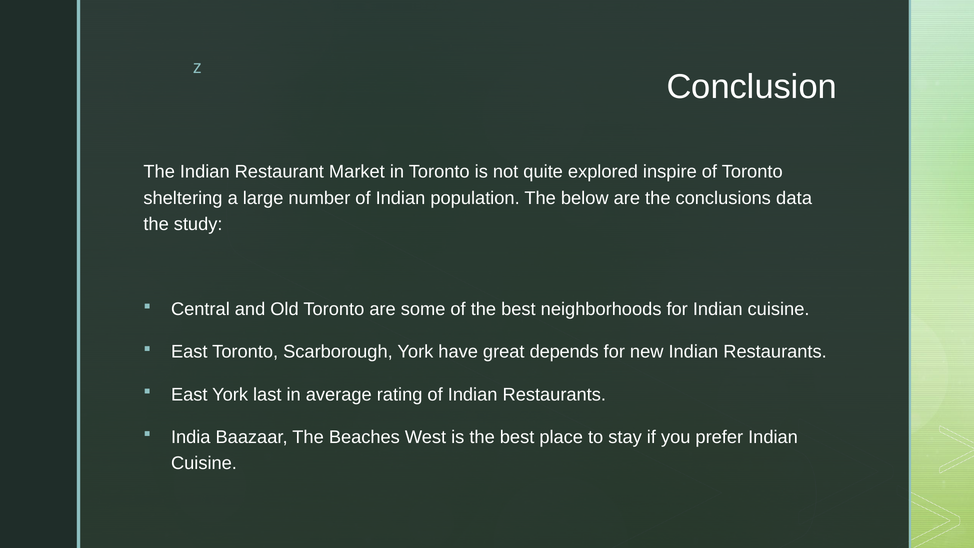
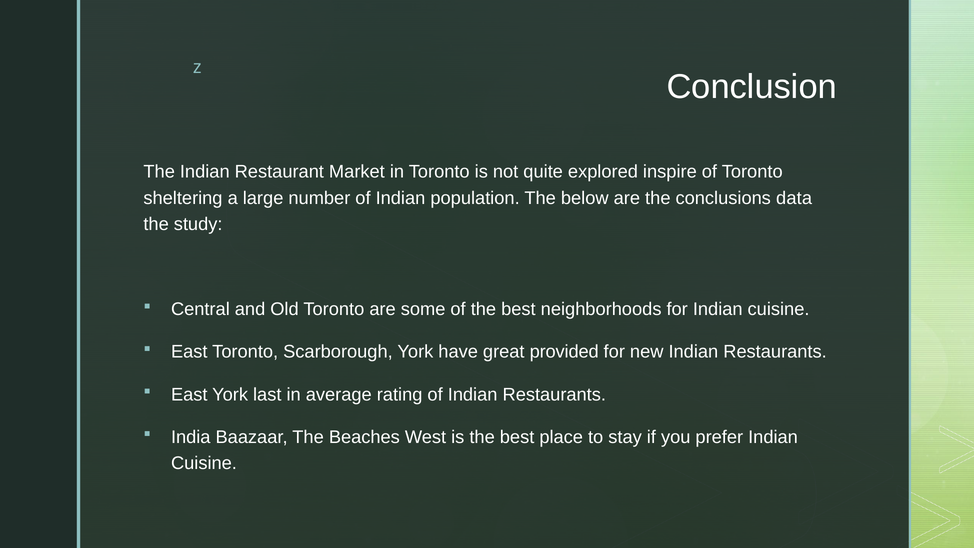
depends: depends -> provided (564, 352)
